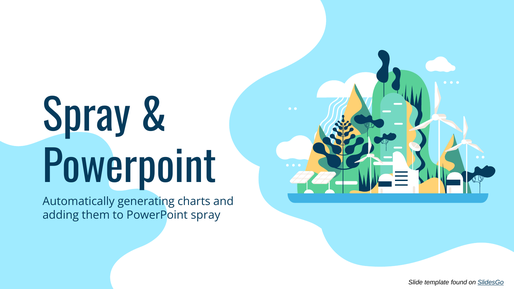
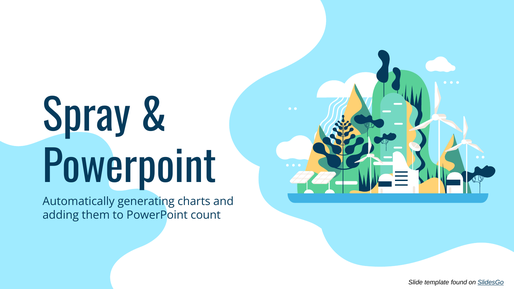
PowerPoint spray: spray -> count (206, 215)
